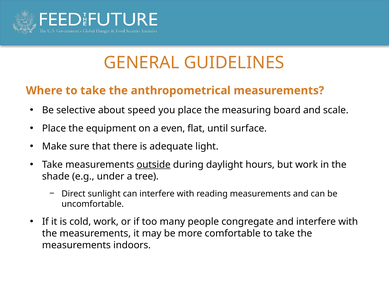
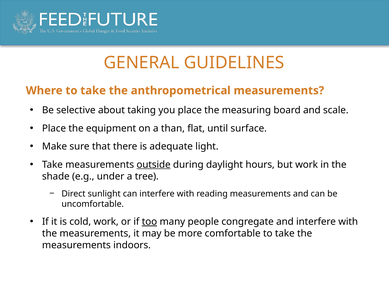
speed: speed -> taking (142, 110)
even: even -> than (173, 128)
too underline: none -> present (149, 222)
